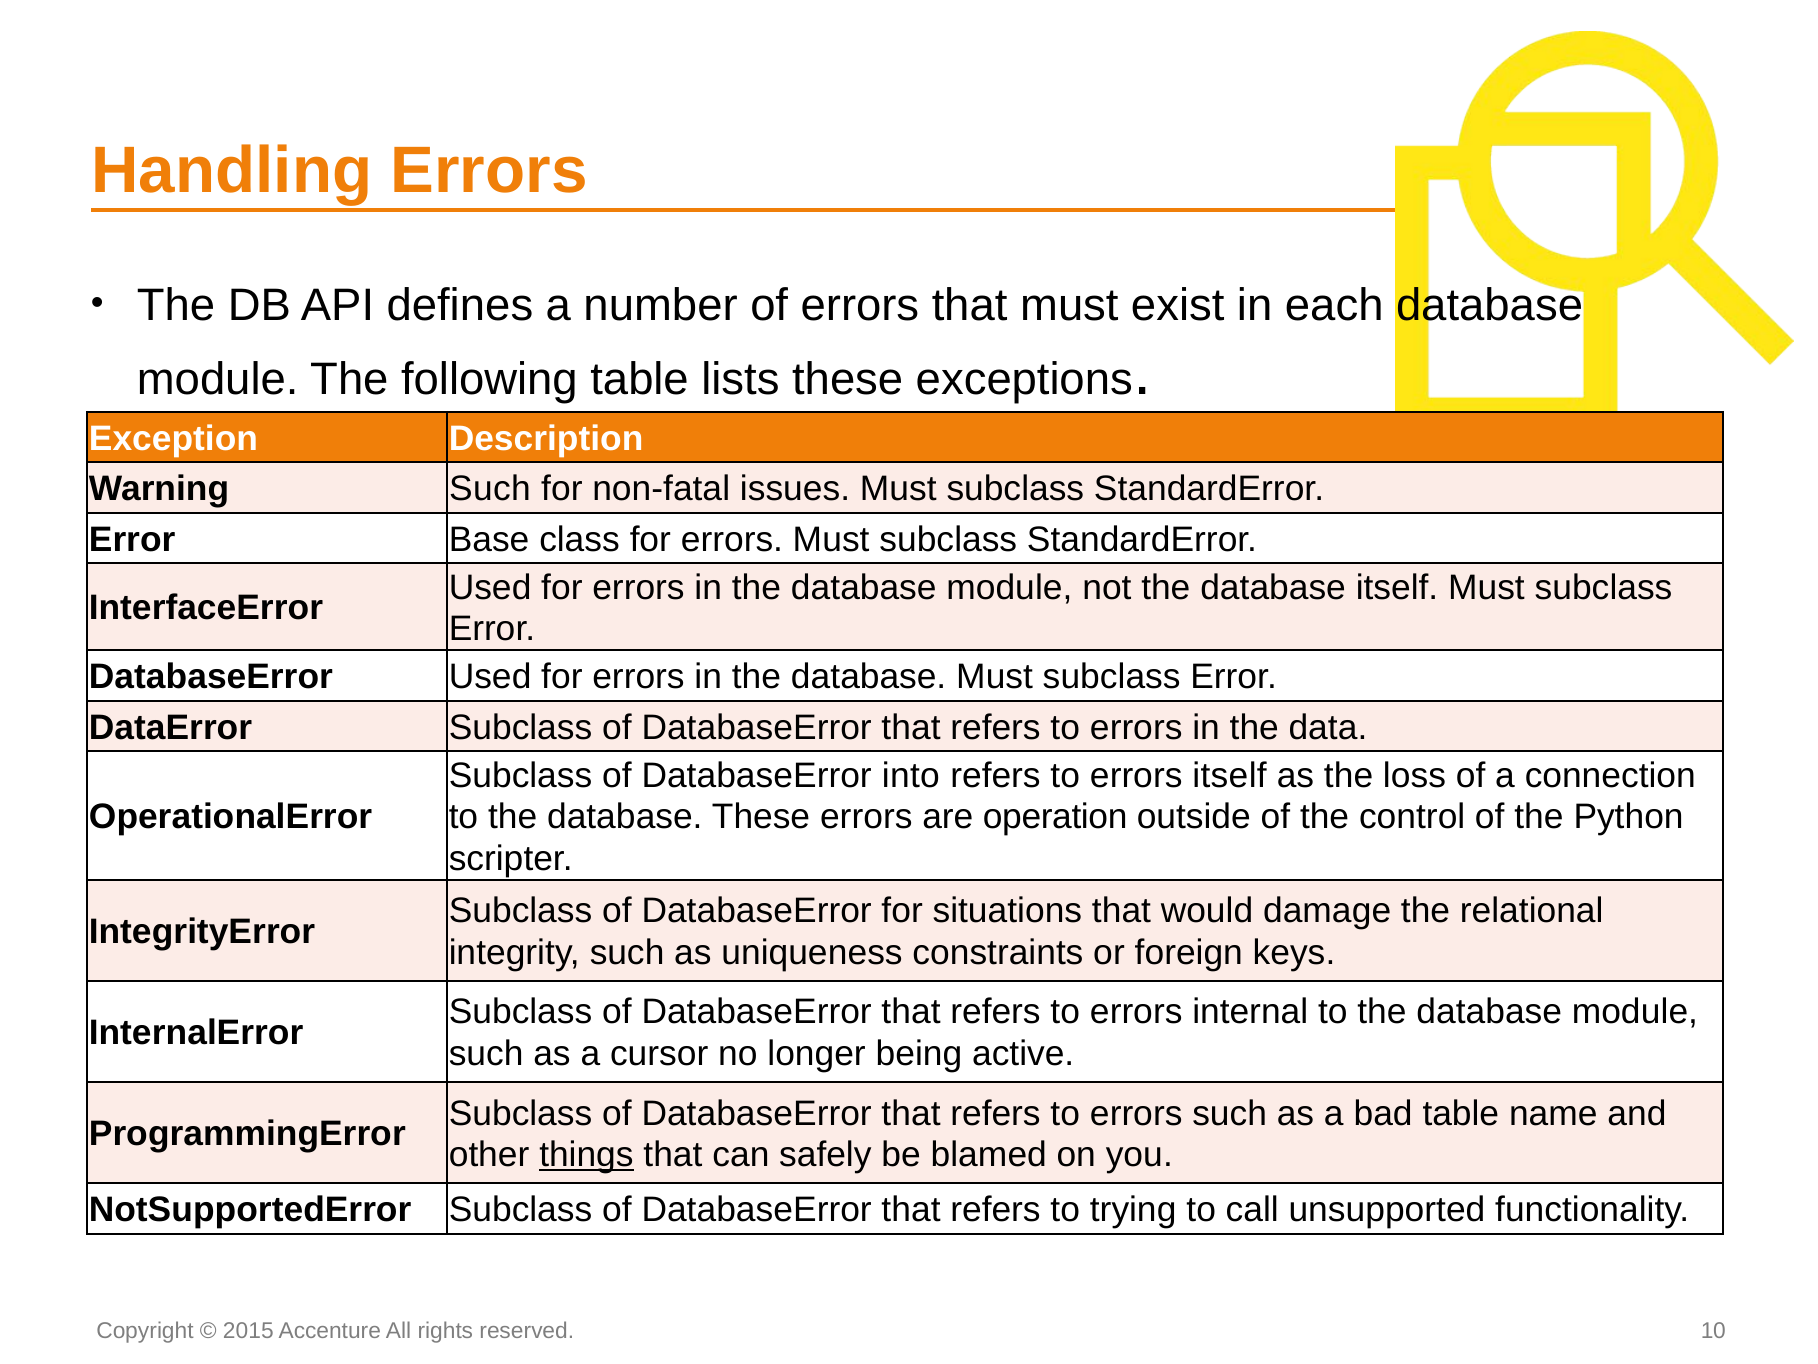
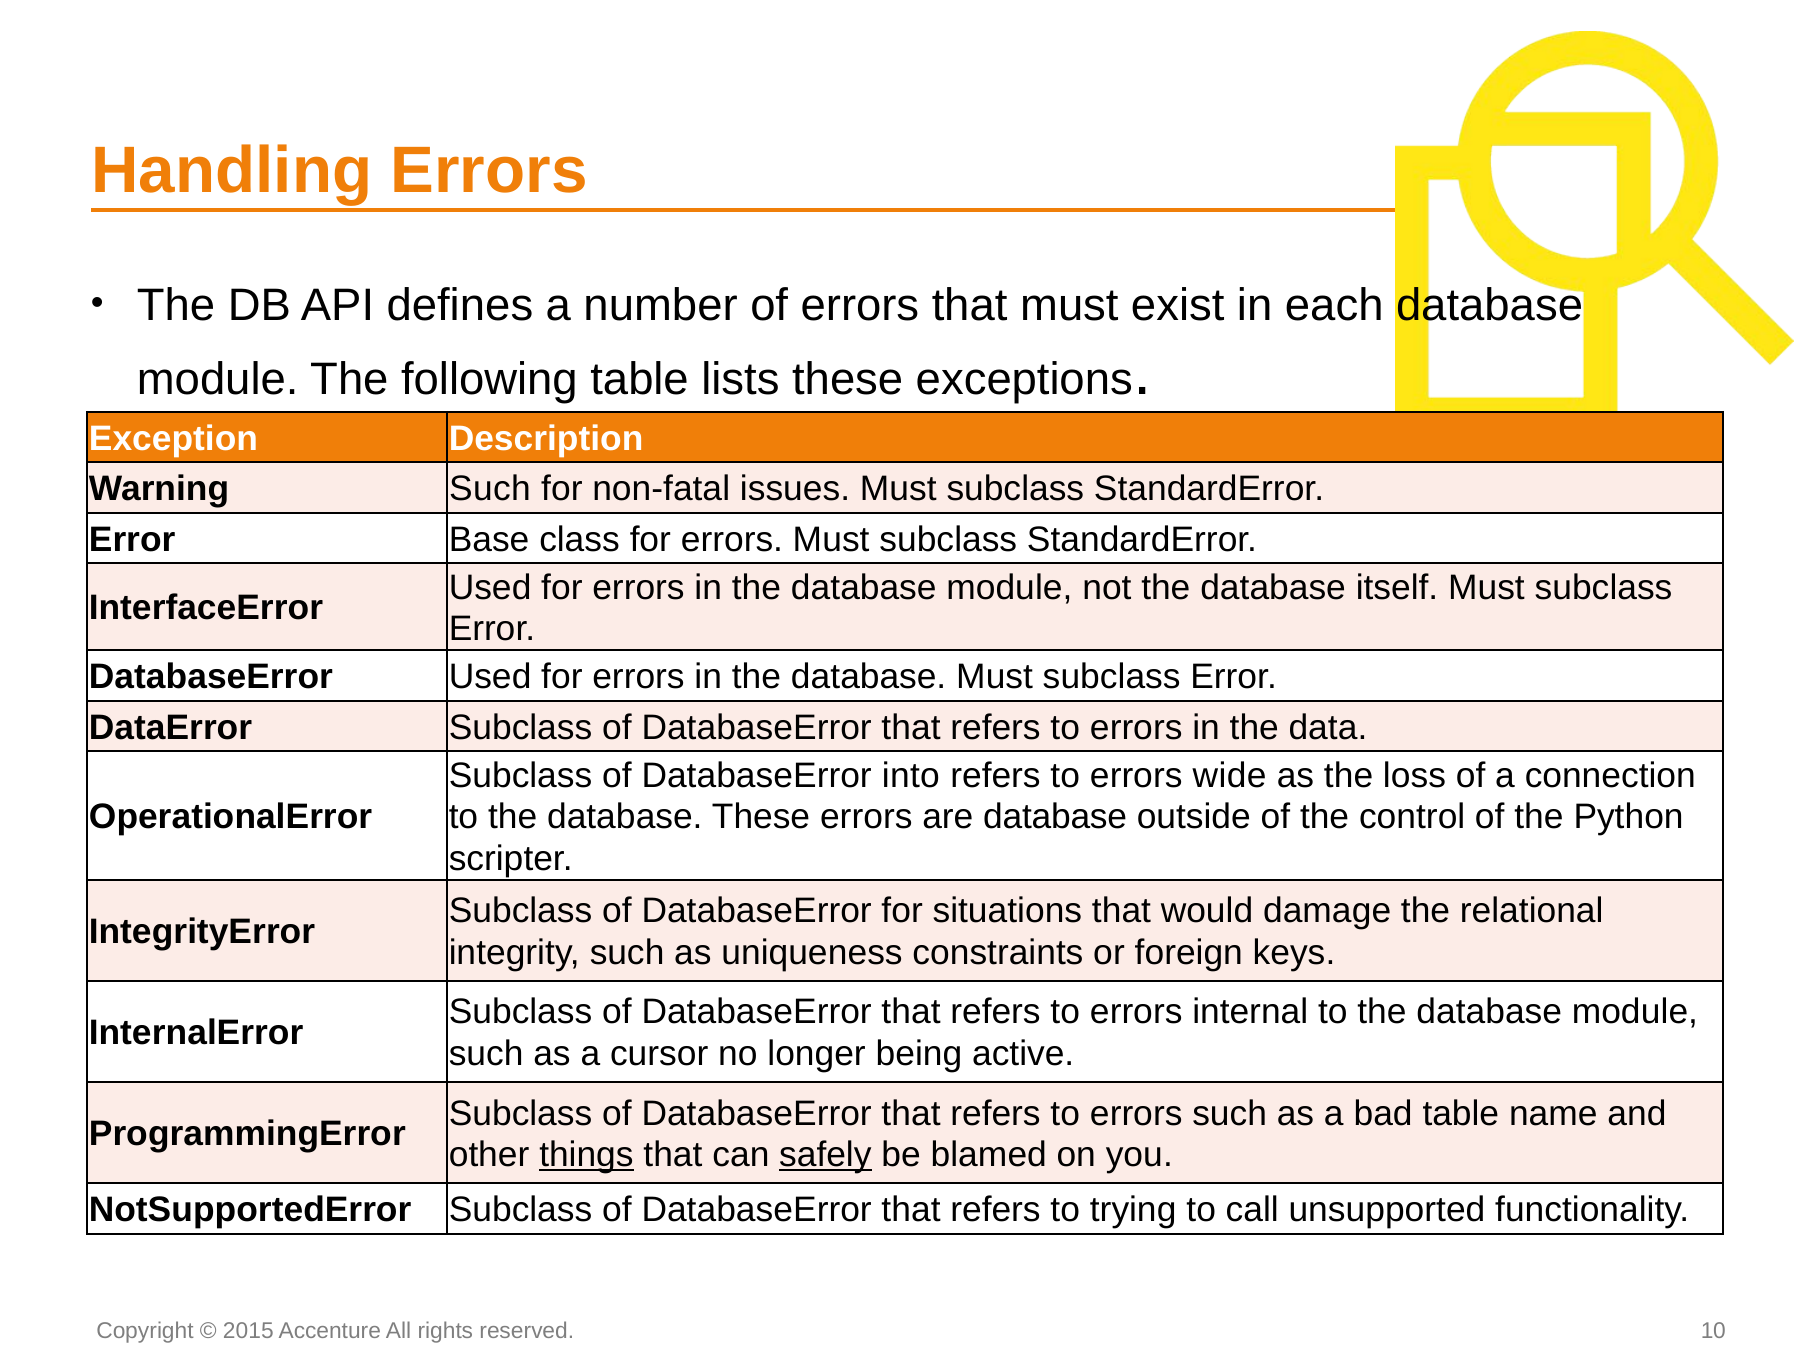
errors itself: itself -> wide (1230, 775)
are operation: operation -> database (1055, 817)
safely underline: none -> present (825, 1155)
